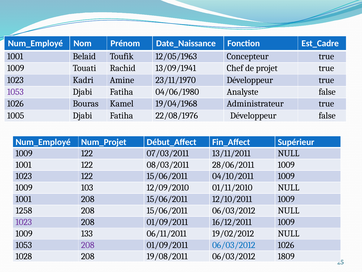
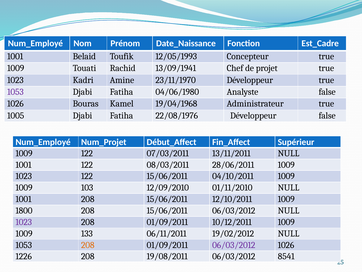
12/05/1963: 12/05/1963 -> 12/05/1993 (176, 56)
1258: 1258 -> 1800 (24, 210)
16/12/2011: 16/12/2011 -> 10/12/2011 (232, 222)
208 colour: purple -> orange (88, 245)
06/03/2012 colour: blue -> purple (234, 245)
1028: 1028 -> 1226 (24, 256)
1809: 1809 -> 8541 (286, 256)
